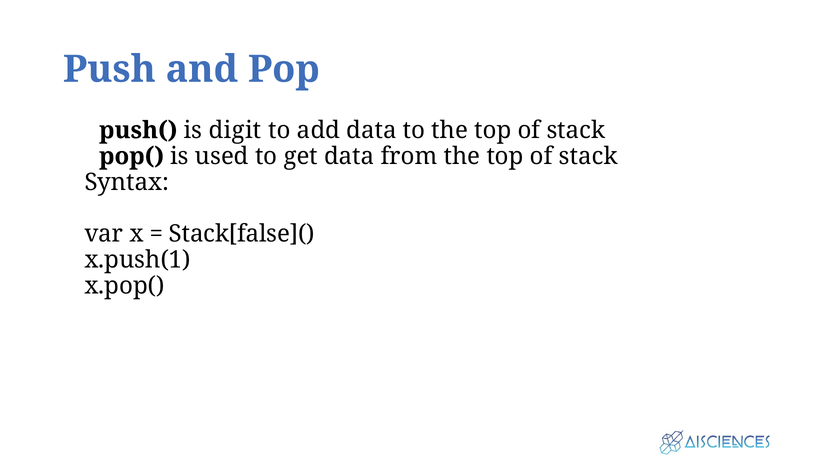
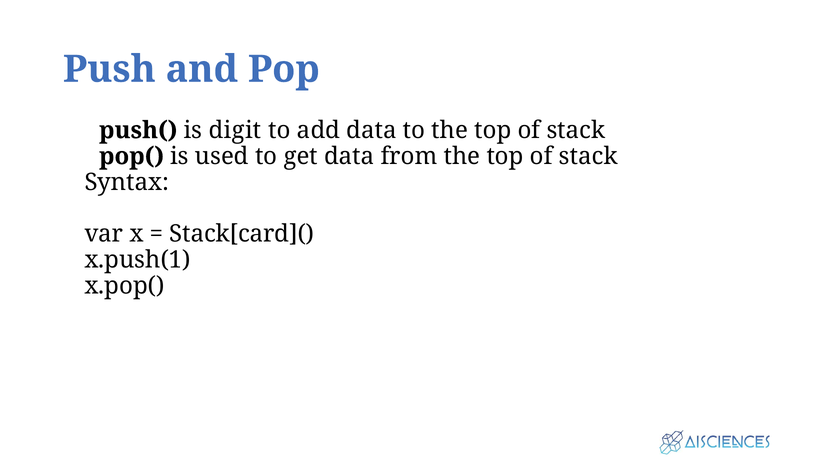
Stack[false](: Stack[false]( -> Stack[card]( (242, 234)
